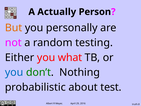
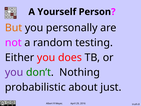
Actually: Actually -> Yourself (57, 12)
what: what -> does (70, 57)
you colour: blue -> purple (14, 72)
test: test -> just (111, 87)
